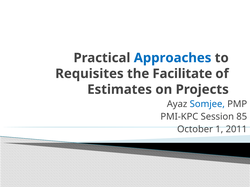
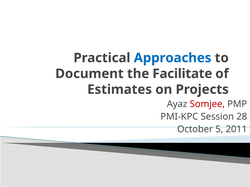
Requisites: Requisites -> Document (89, 74)
Somjee colour: blue -> red (207, 104)
85: 85 -> 28 (242, 117)
1: 1 -> 5 (219, 130)
